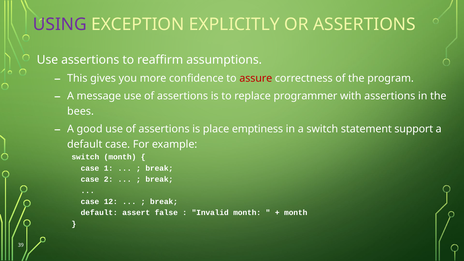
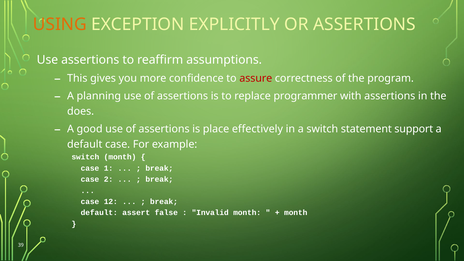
USING colour: purple -> orange (60, 24)
message: message -> planning (99, 96)
bees: bees -> does (81, 111)
emptiness: emptiness -> effectively (257, 129)
